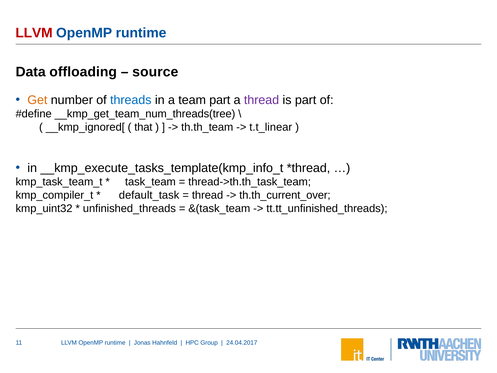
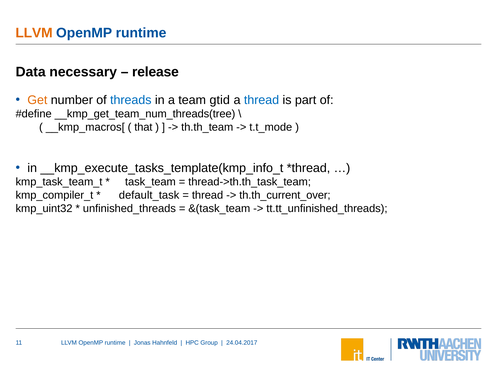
LLVM colour: red -> orange (34, 33)
offloading: offloading -> necessary (83, 72)
source: source -> release (155, 72)
team part: part -> gtid (220, 100)
thread colour: purple -> blue (262, 100)
__kmp_ignored[: __kmp_ignored[ -> __kmp_macros[ (85, 127)
t.t_linear: t.t_linear -> t.t_mode (271, 127)
